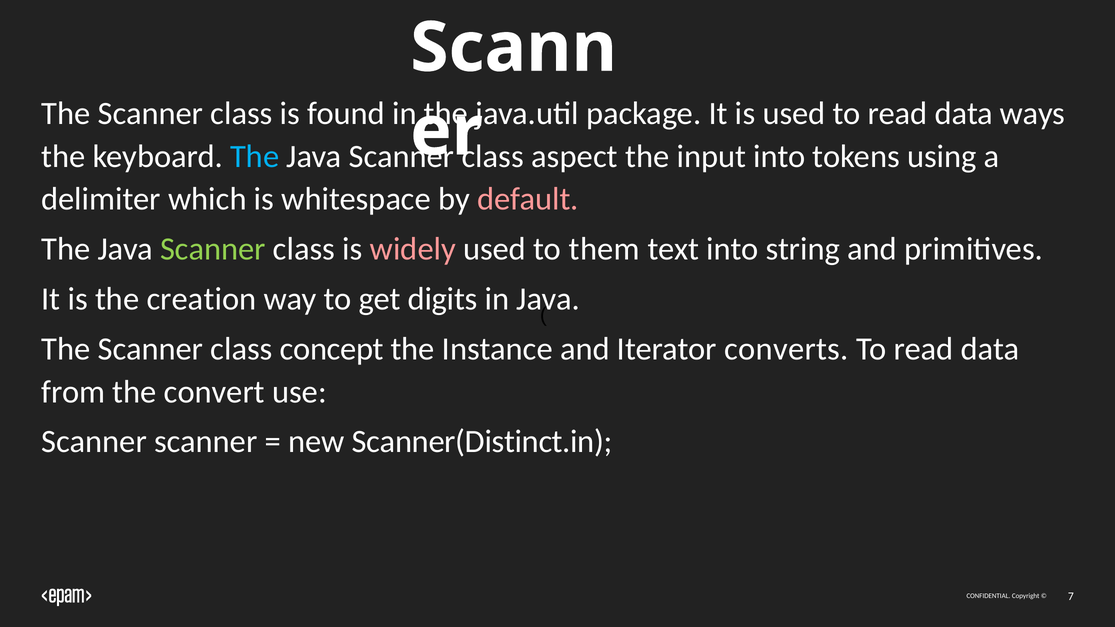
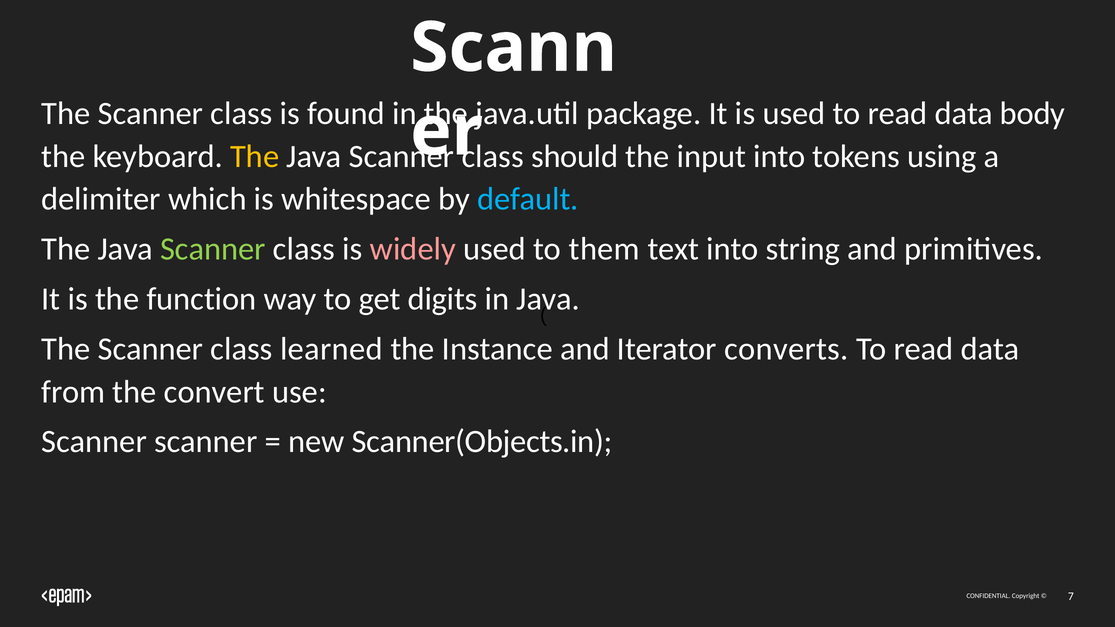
ways: ways -> body (1032, 113)
The colour: light blue -> yellow (255, 156)
aspect: aspect -> should (575, 156)
default colour: pink -> light blue (528, 199)
creation: creation -> function (201, 299)
concept: concept -> learned (331, 349)
Scanner(Distinct.in: Scanner(Distinct.in -> Scanner(Objects.in (482, 442)
